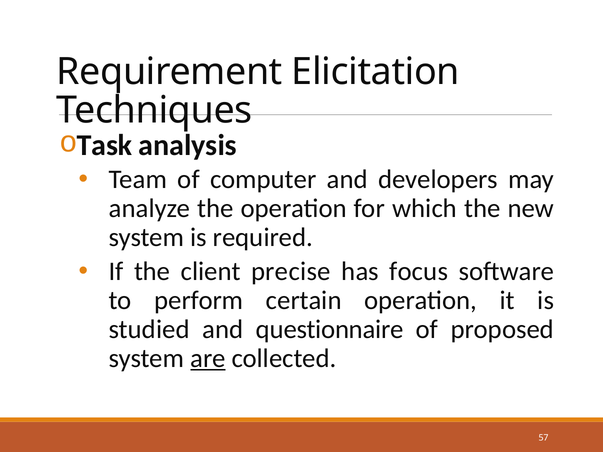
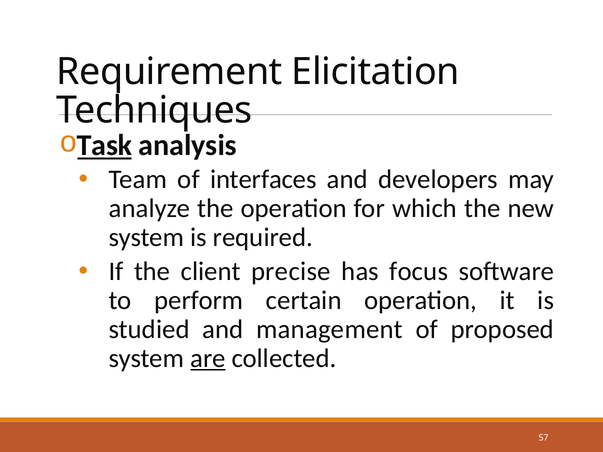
Task underline: none -> present (105, 145)
computer: computer -> interfaces (263, 180)
questionnaire: questionnaire -> management (330, 330)
